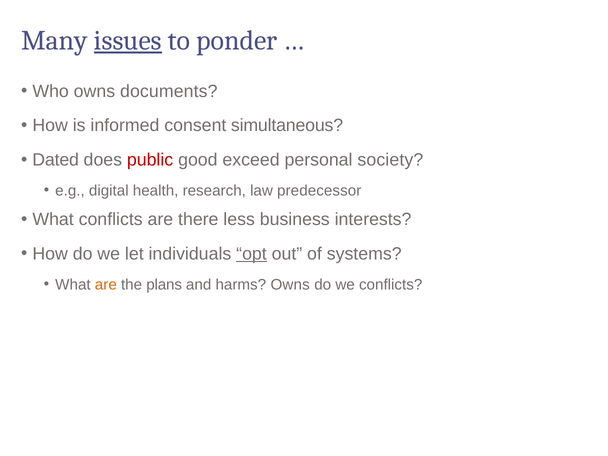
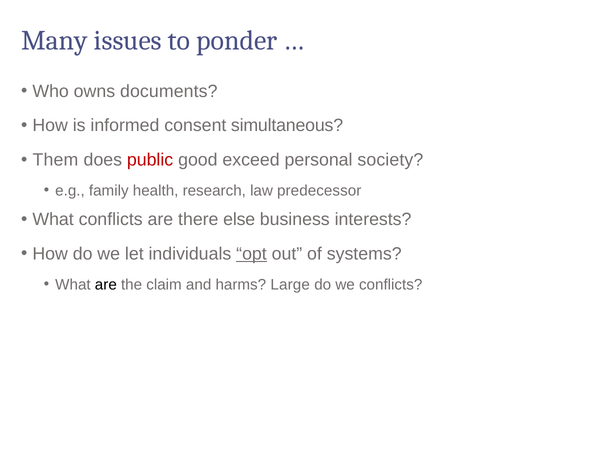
issues underline: present -> none (128, 40)
Dated: Dated -> Them (55, 160)
digital: digital -> family (109, 191)
less: less -> else (239, 219)
are colour: orange -> black (106, 285)
plans: plans -> claim (164, 285)
harms Owns: Owns -> Large (290, 285)
